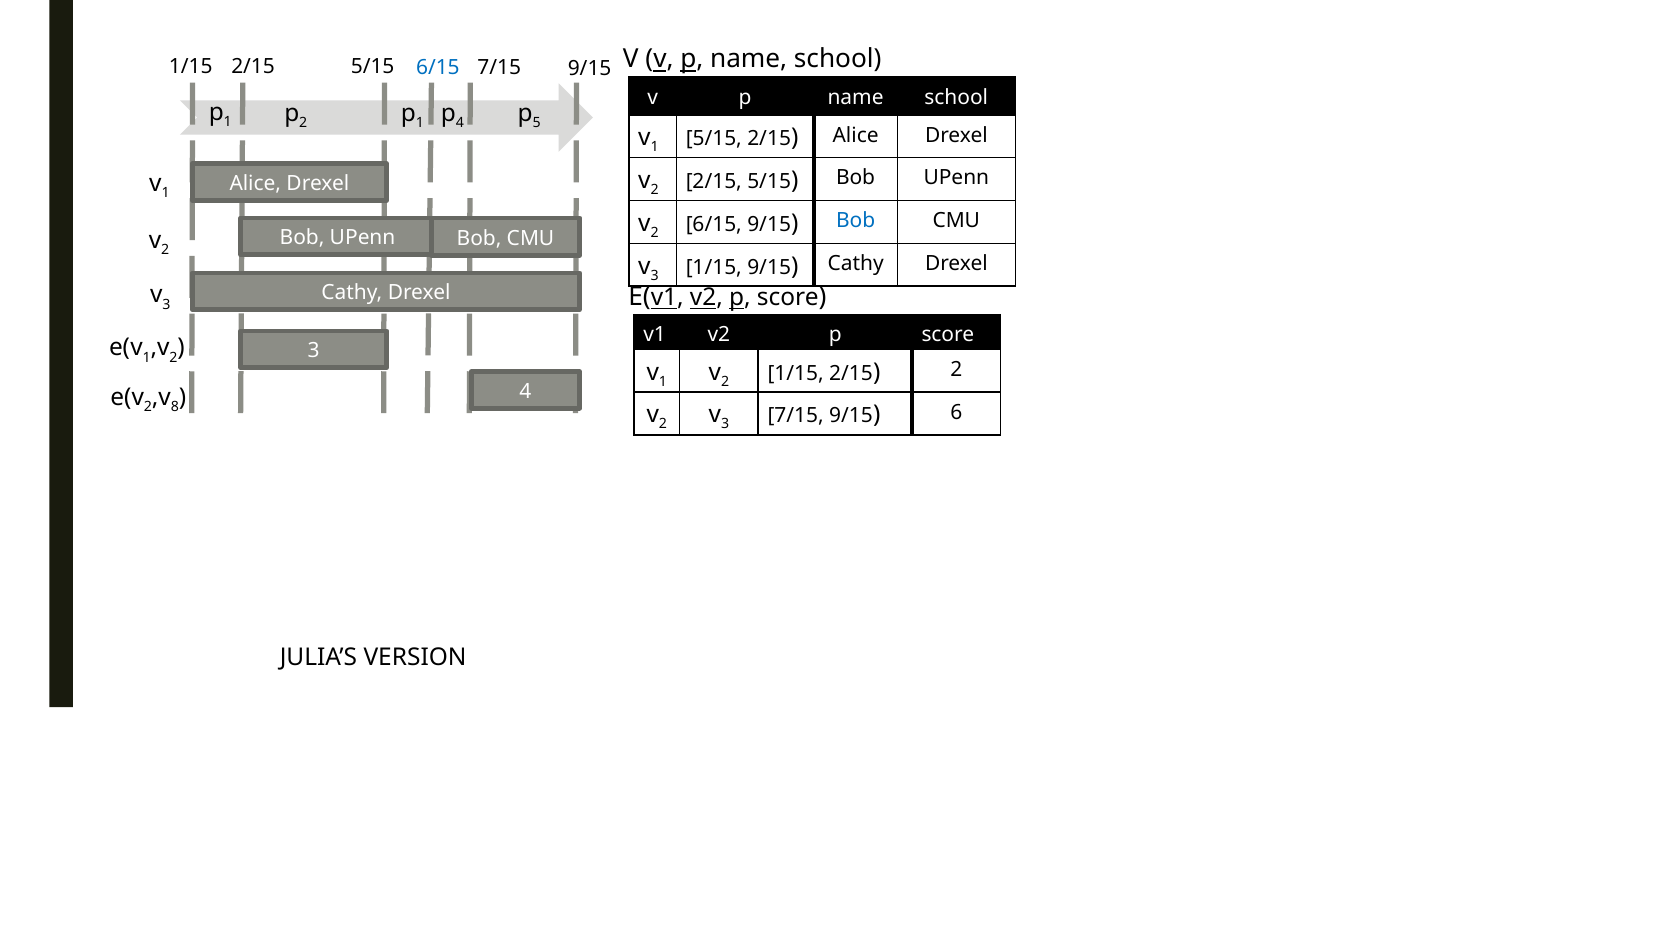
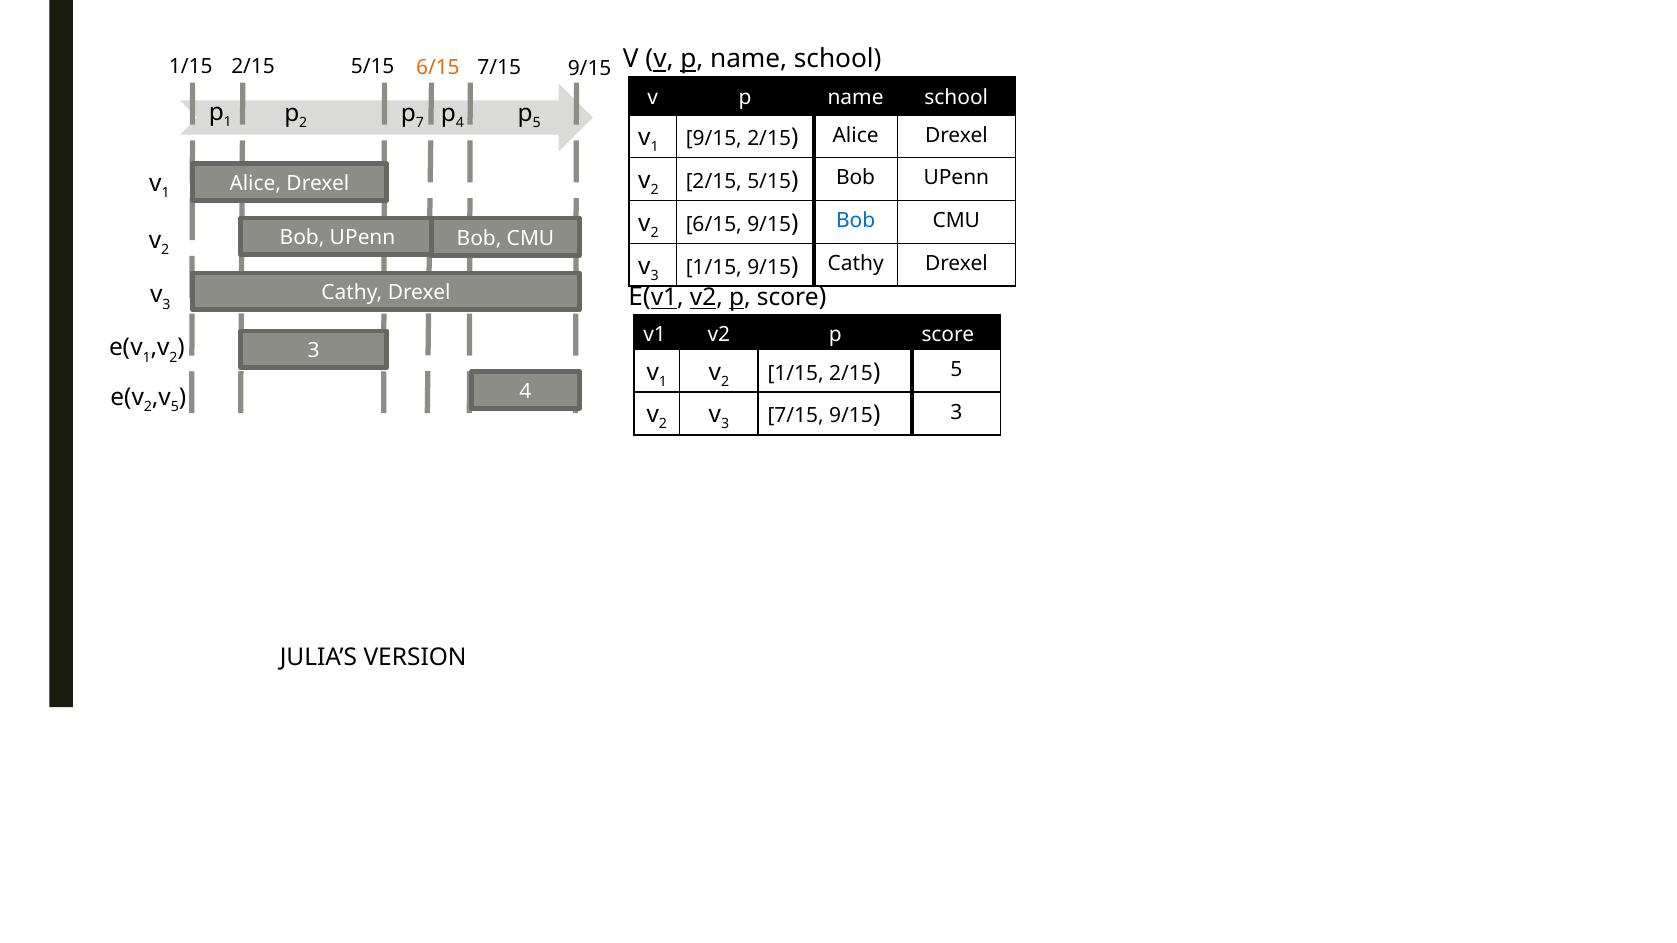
6/15 colour: blue -> orange (438, 67)
1: 1 -> 7 (420, 123)
5/15: 5/15 -> 9/15 (714, 139)
2/15 2: 2 -> 5 (956, 369)
8: 8 -> 5 (175, 407)
9/15 6: 6 -> 3 (956, 412)
